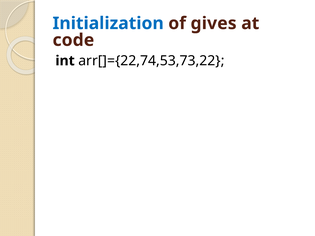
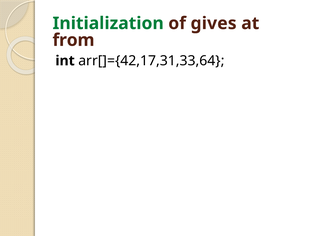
Initialization colour: blue -> green (108, 23)
code: code -> from (74, 40)
arr[]={22,74,53,73,22: arr[]={22,74,53,73,22 -> arr[]={42,17,31,33,64 (151, 61)
